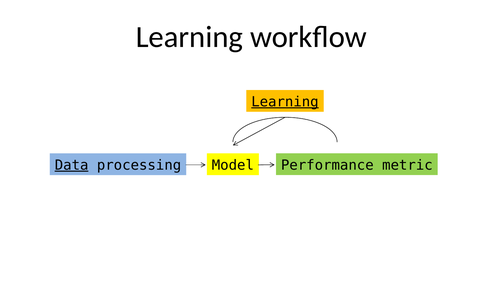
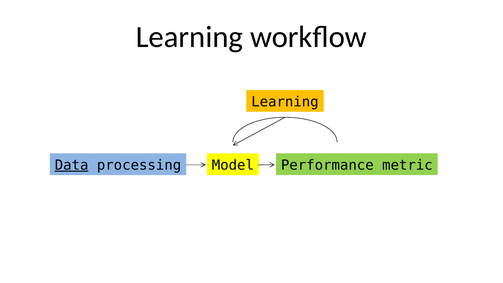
Learning underline: present -> none (285, 102)
